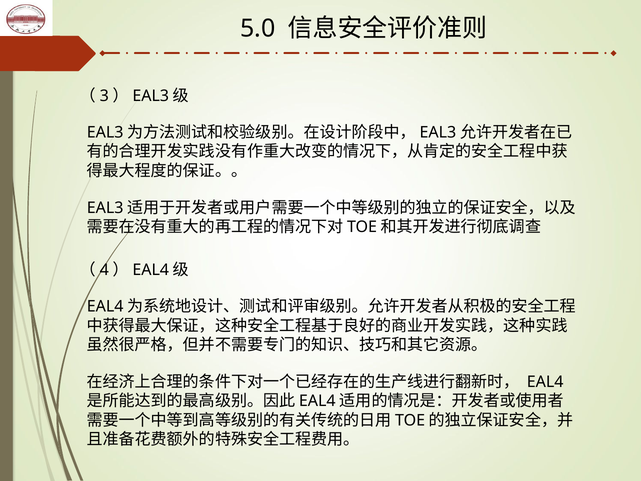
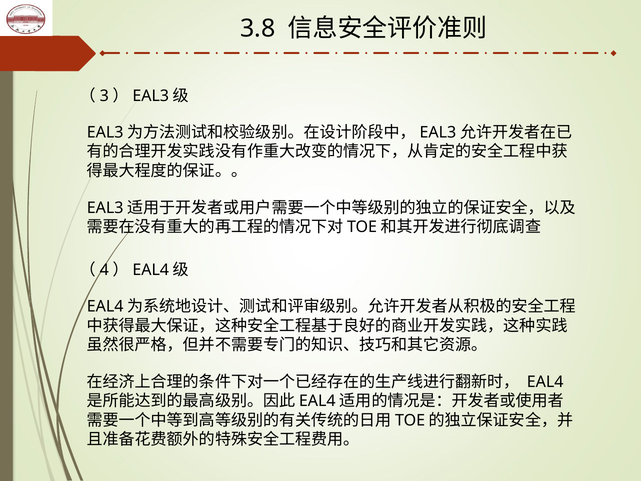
5.0: 5.0 -> 3.8 (258, 29)
